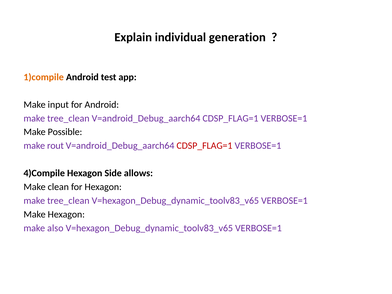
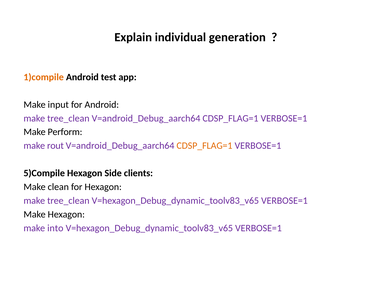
Possible: Possible -> Perform (65, 132)
CDSP_FLAG=1 colour: red -> orange (204, 146)
4)Compile: 4)Compile -> 5)Compile (44, 173)
allows: allows -> clients (138, 173)
also: also -> into (55, 228)
